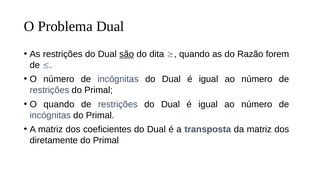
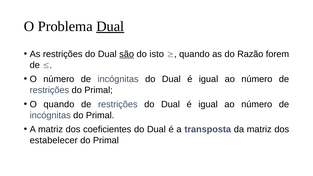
Dual underline: none -> present (110, 26)
dita: dita -> isto (157, 54)
diretamente: diretamente -> estabelecer (54, 140)
